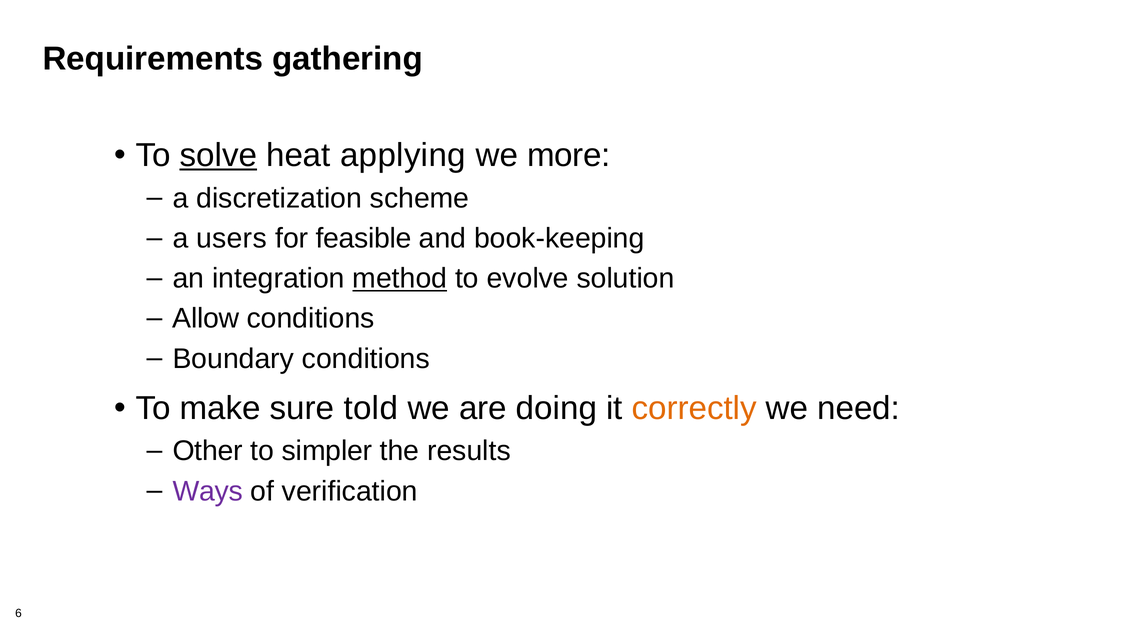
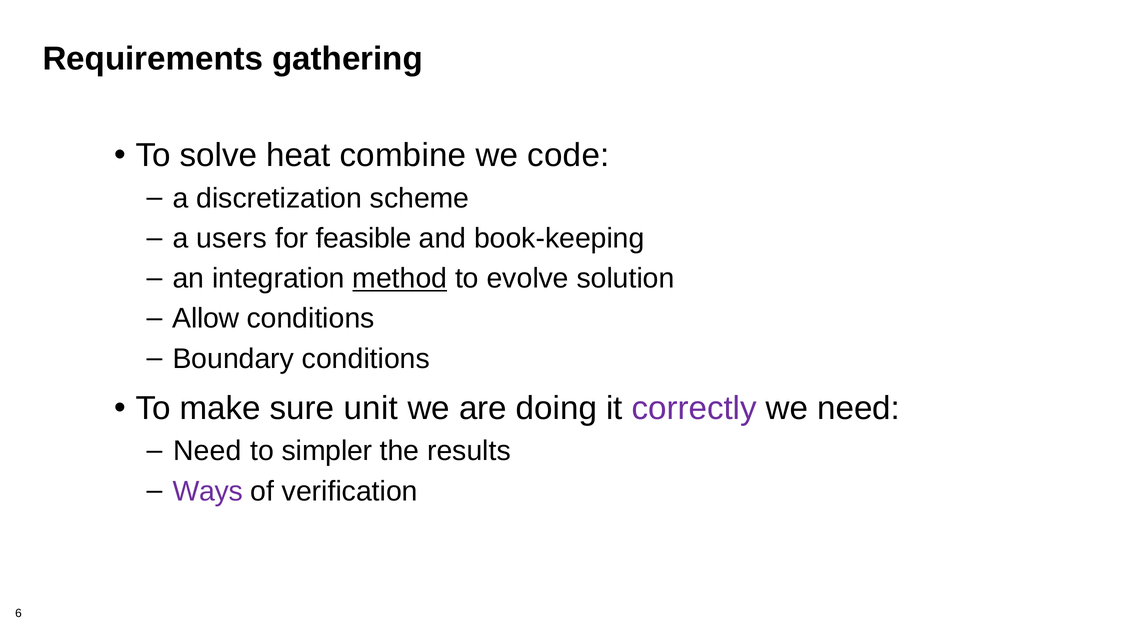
solve underline: present -> none (218, 155)
applying: applying -> combine (403, 155)
more: more -> code (568, 155)
told: told -> unit (371, 408)
correctly colour: orange -> purple (694, 408)
Other: Other -> Need (207, 451)
